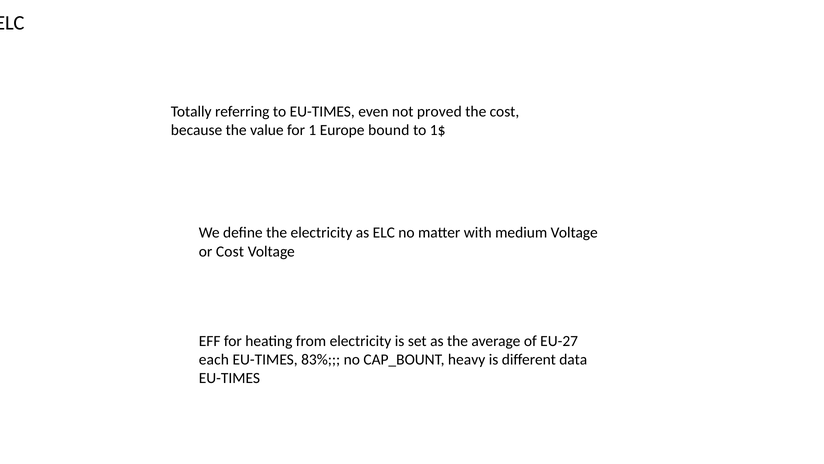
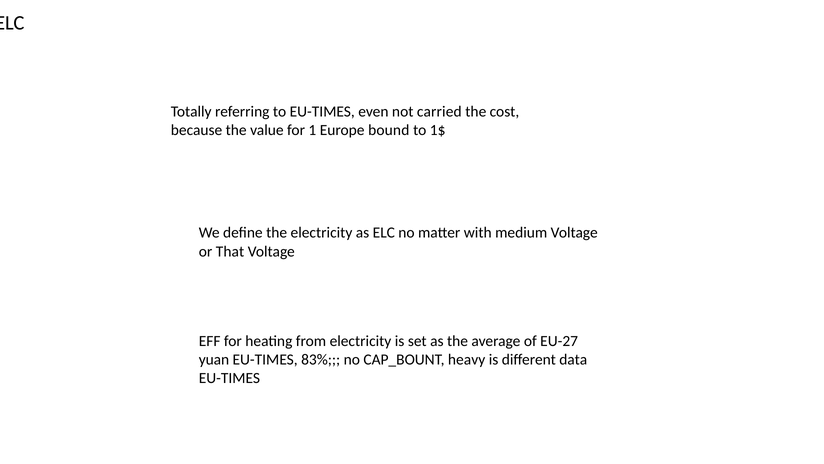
proved: proved -> carried (439, 112)
or Cost: Cost -> That (230, 251)
each: each -> yuan (214, 359)
